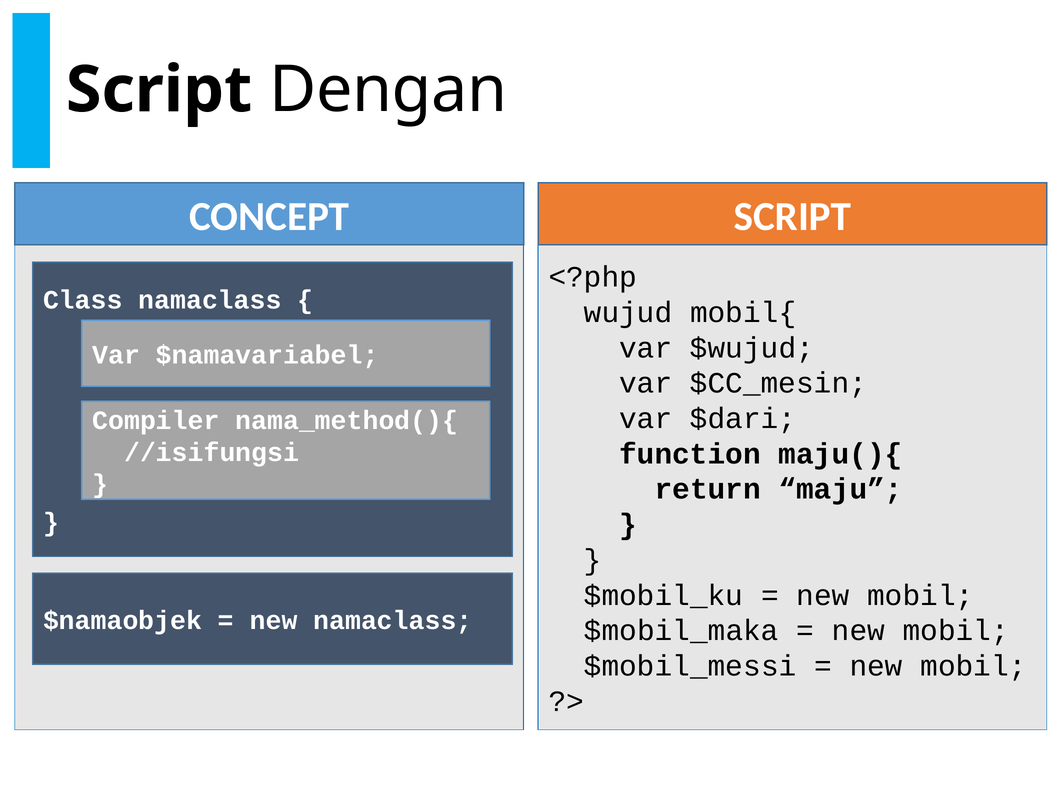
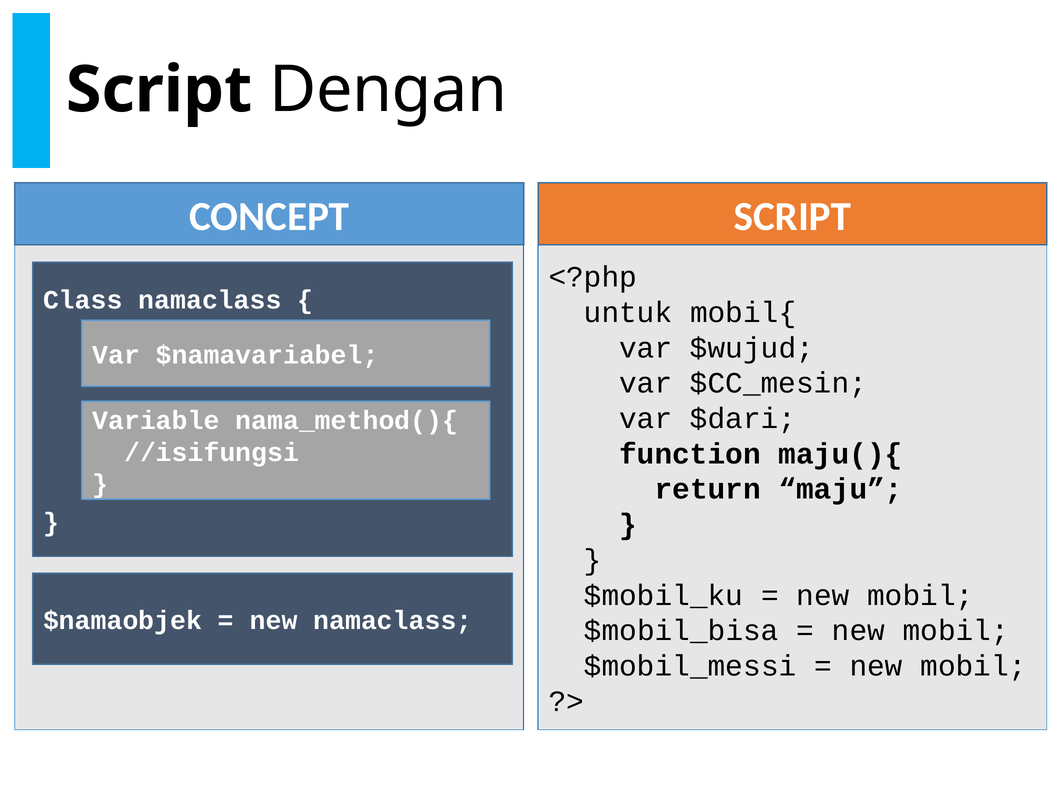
wujud: wujud -> untuk (628, 313)
Compiler: Compiler -> Variable (156, 421)
$mobil_maka: $mobil_maka -> $mobil_bisa (681, 631)
